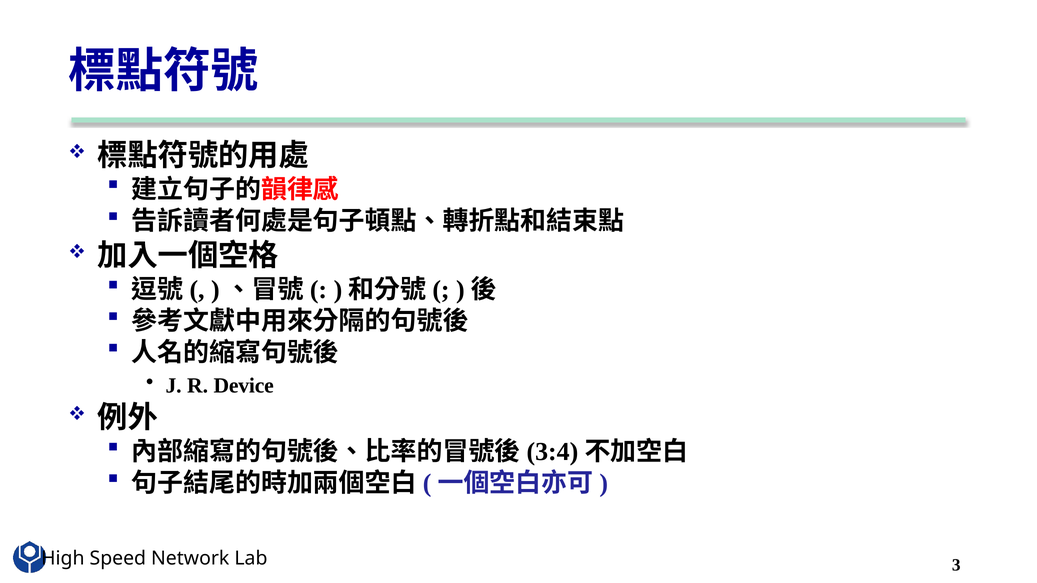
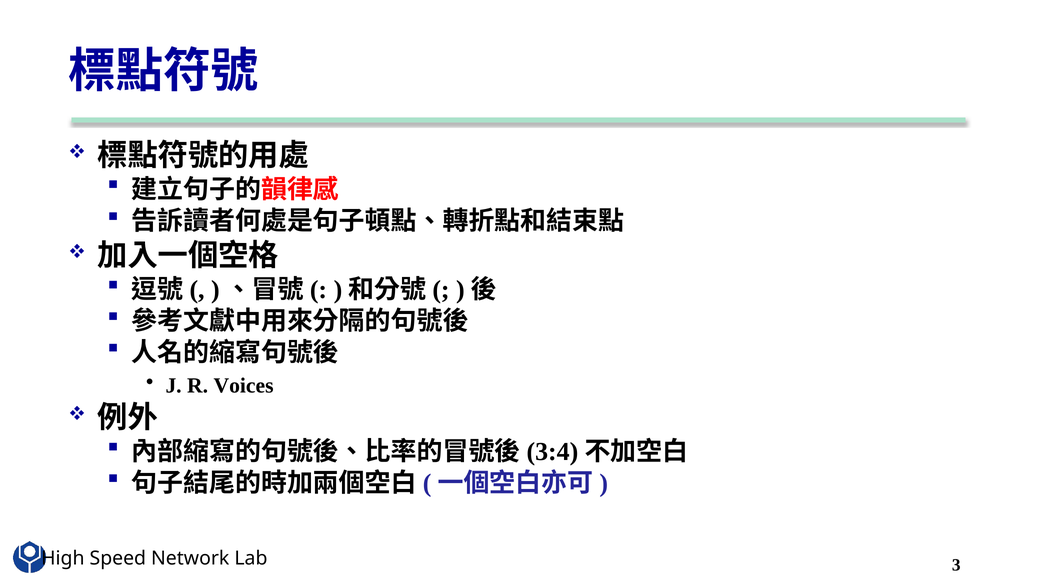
Device: Device -> Voices (244, 386)
